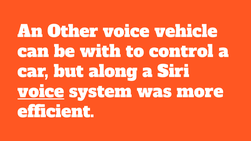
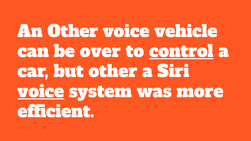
with: with -> over (100, 52)
control underline: none -> present (181, 52)
but along: along -> other (113, 72)
